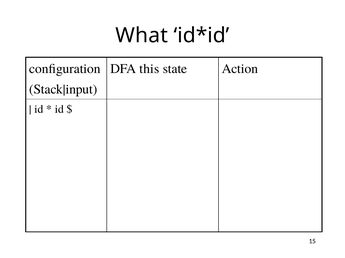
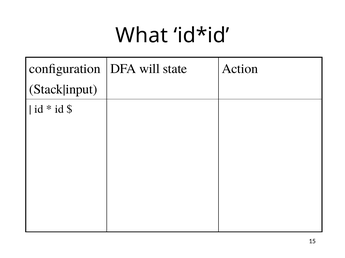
this: this -> will (150, 69)
